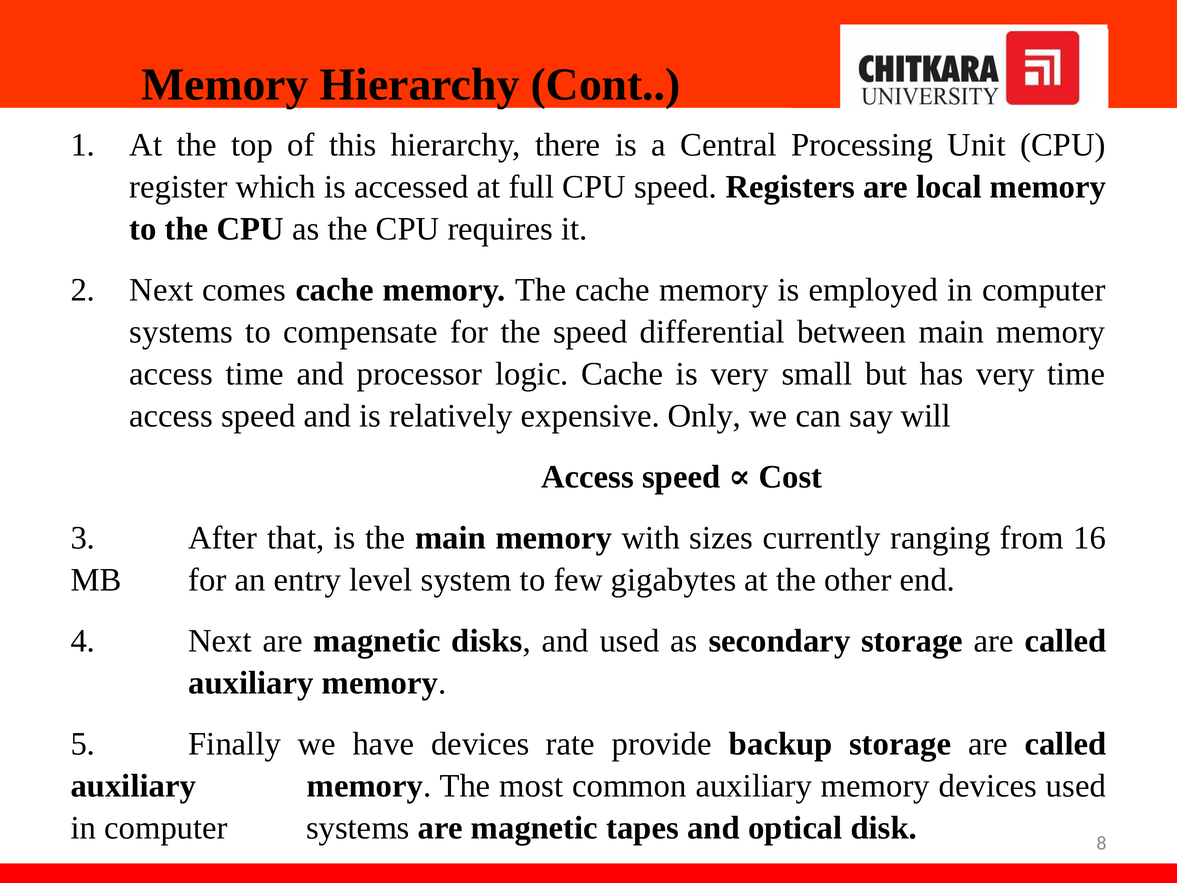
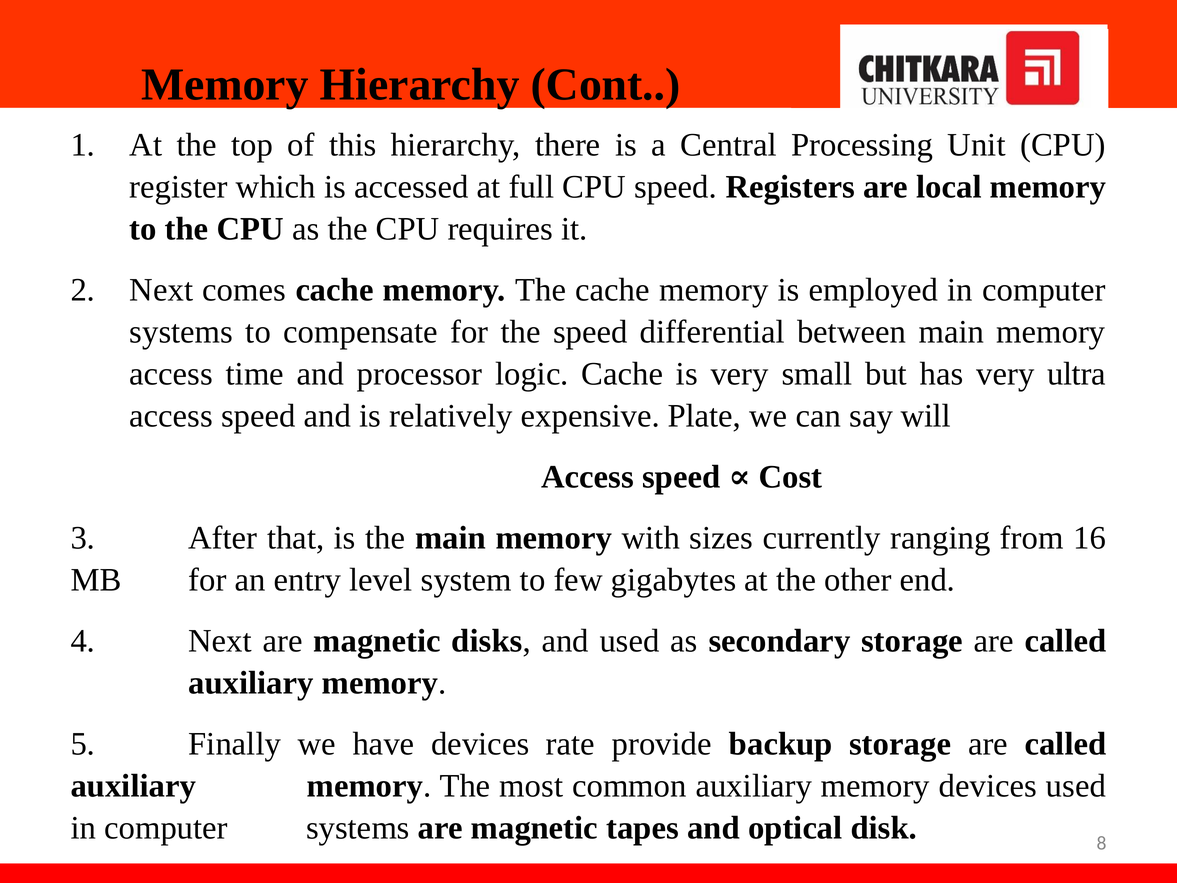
very time: time -> ultra (1076, 374)
Only: Only -> Plate (704, 416)
